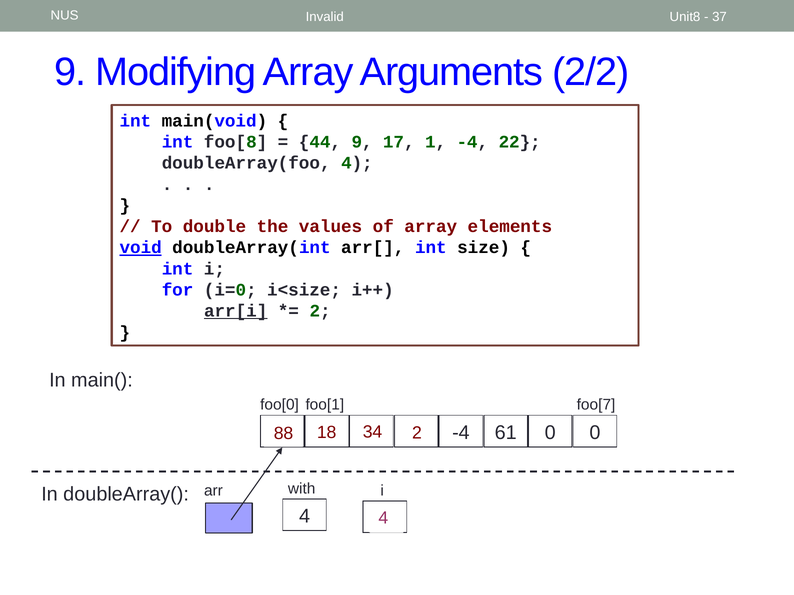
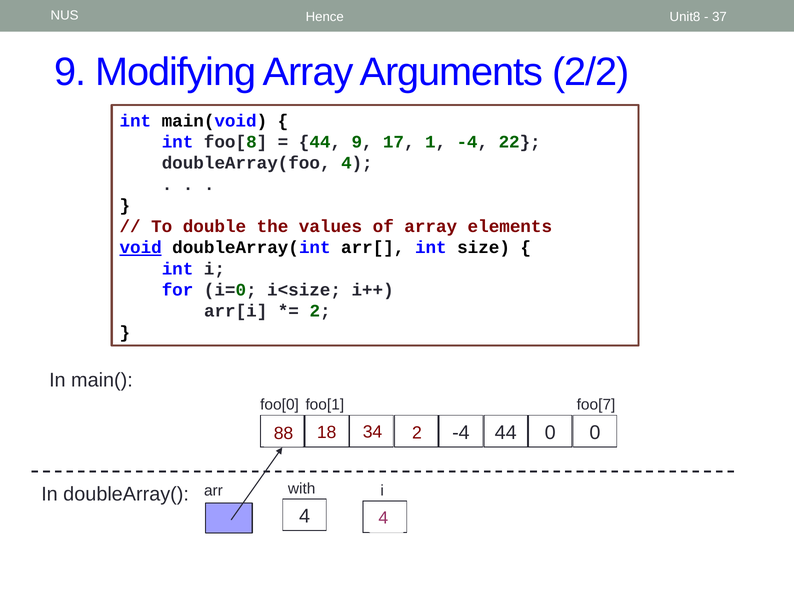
Invalid: Invalid -> Hence (325, 17)
arr[i underline: present -> none (236, 311)
-4 61: 61 -> 44 (506, 433)
